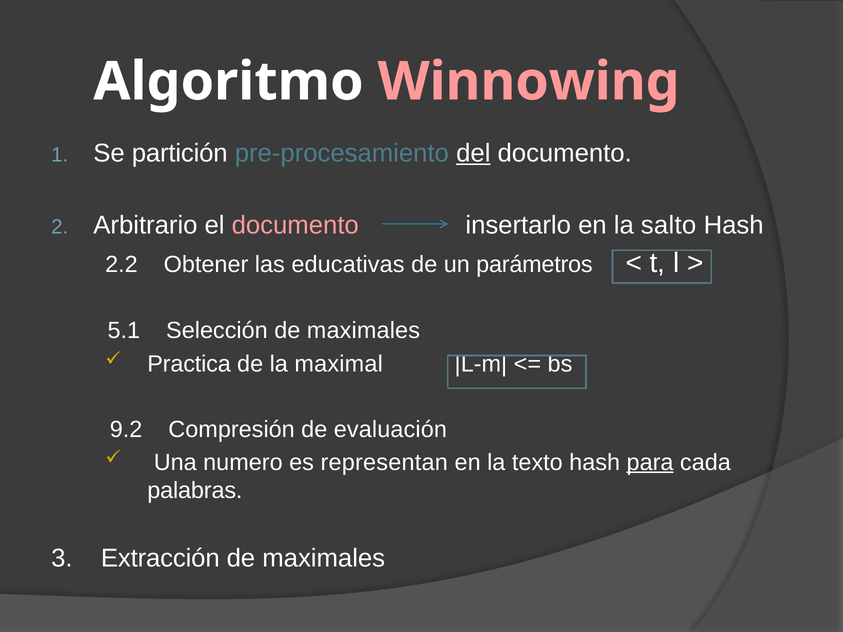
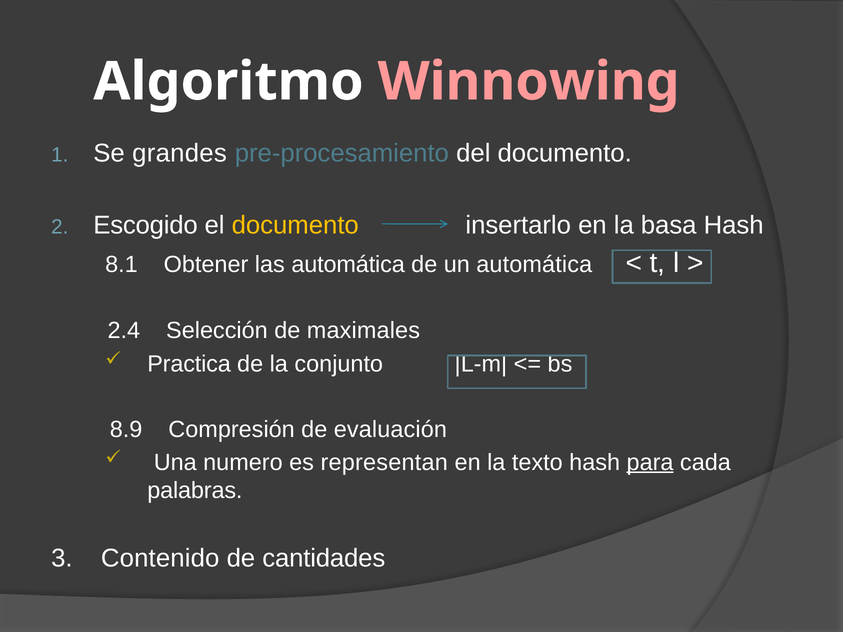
partición: partición -> grandes (180, 153)
del underline: present -> none (473, 153)
Arbitrario: Arbitrario -> Escogido (146, 225)
documento colour: pink -> yellow (295, 225)
salto: salto -> basa (669, 225)
2.2: 2.2 -> 8.1 (121, 265)
las educativas: educativas -> automática (348, 265)
un parámetros: parámetros -> automática (534, 265)
5.1: 5.1 -> 2.4 (124, 331)
maximal: maximal -> conjunto (339, 364)
9.2: 9.2 -> 8.9 (126, 430)
Extracción: Extracción -> Contenido (160, 558)
maximales: maximales -> cantidades (324, 558)
